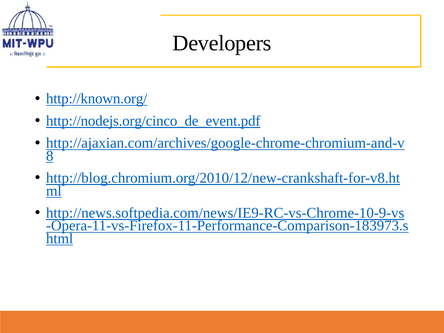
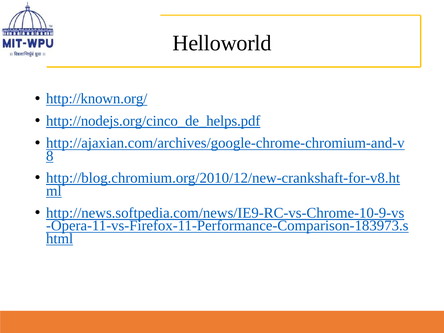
Developers: Developers -> Helloworld (222, 43)
http://nodejs.org/cinco_de_event.pdf: http://nodejs.org/cinco_de_event.pdf -> http://nodejs.org/cinco_de_helps.pdf (153, 121)
